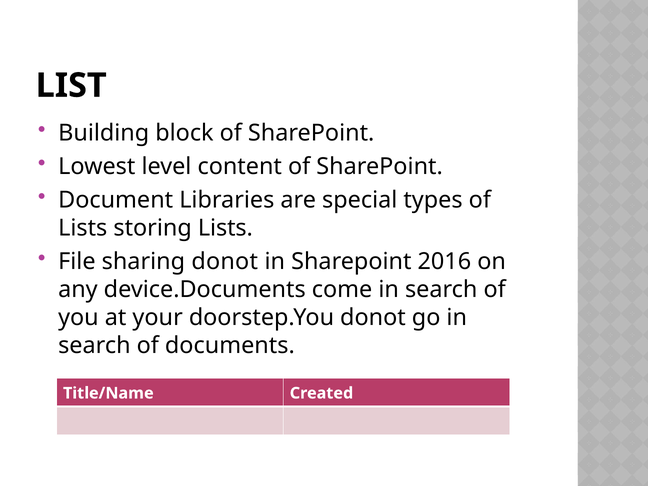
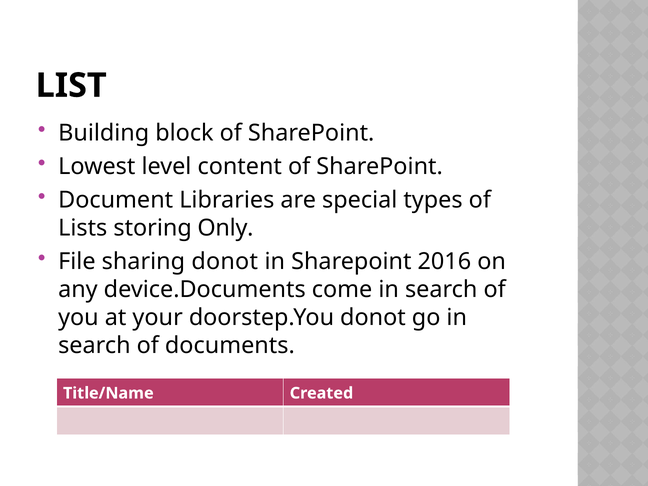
storing Lists: Lists -> Only (225, 228)
